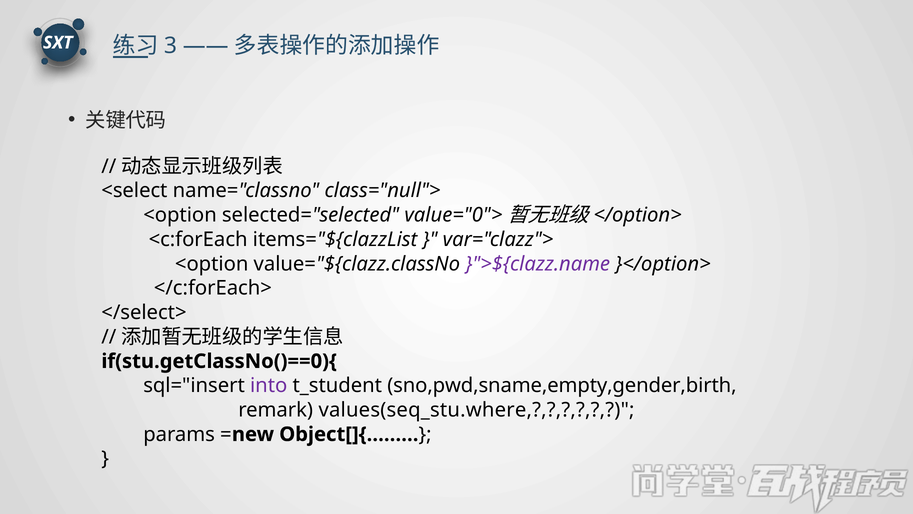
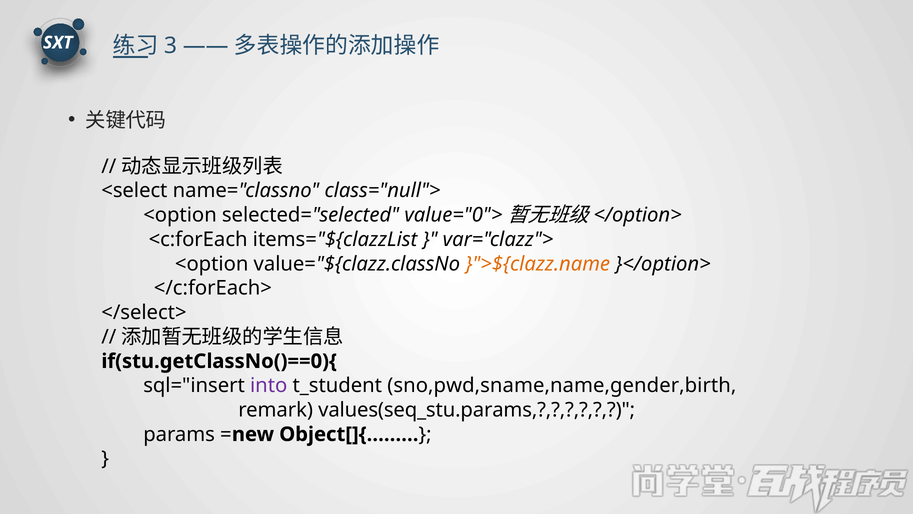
}">${clazz.name colour: purple -> orange (538, 264)
sno,pwd,sname,empty,gender,birth: sno,pwd,sname,empty,gender,birth -> sno,pwd,sname,name,gender,birth (562, 385)
values(seq_stu.where: values(seq_stu.where -> values(seq_stu.params (477, 410)
